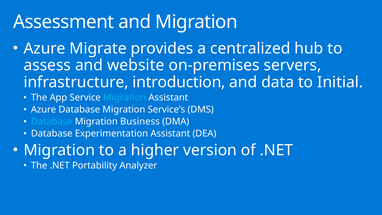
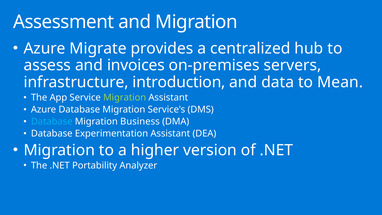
website: website -> invoices (136, 65)
Initial: Initial -> Mean (340, 82)
Migration colour: light blue -> light green (125, 98)
